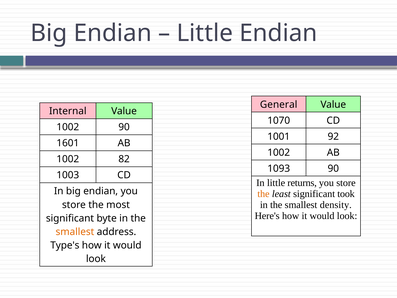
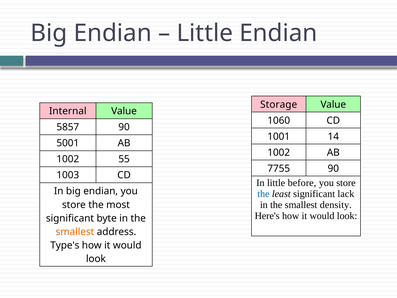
General: General -> Storage (279, 104)
1070: 1070 -> 1060 (279, 120)
1002: 1002 -> 5857 (68, 127)
92: 92 -> 14 (333, 136)
1601: 1601 -> 5001 (68, 143)
82: 82 -> 55 (124, 159)
1093: 1093 -> 7755 (279, 168)
returns: returns -> before (302, 183)
the colour: orange -> blue (263, 194)
took: took -> lack (346, 194)
